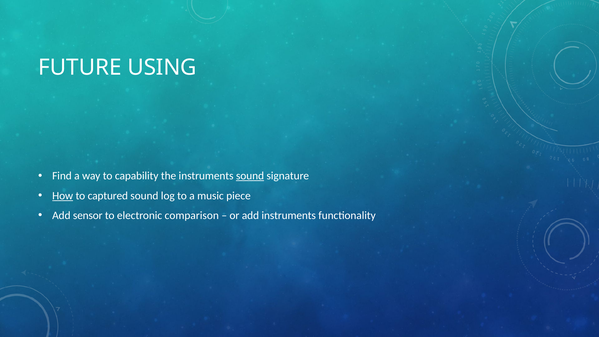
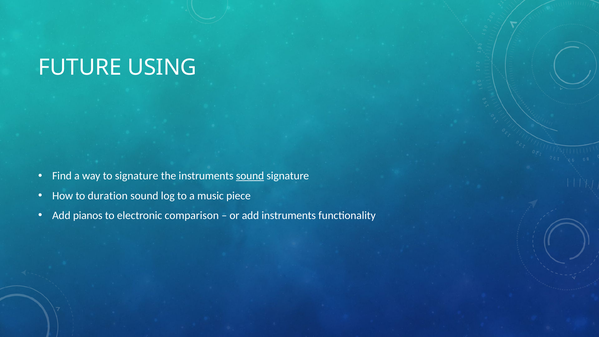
to capability: capability -> signature (137, 176)
How underline: present -> none (63, 196)
captured: captured -> duration (108, 196)
sensor: sensor -> pianos (88, 215)
